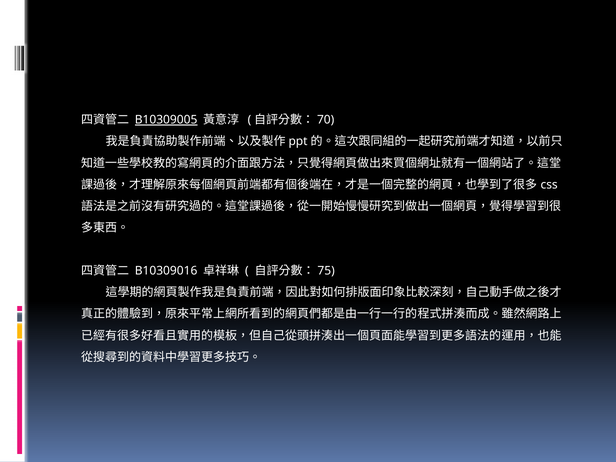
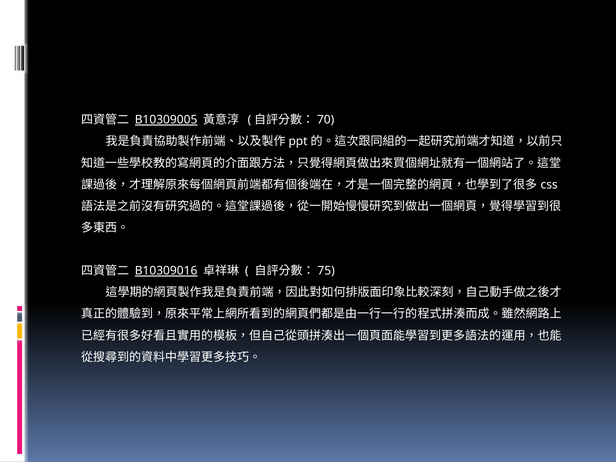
B10309016 underline: none -> present (166, 271)
